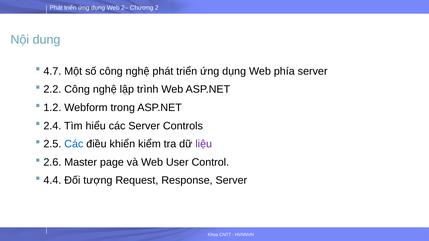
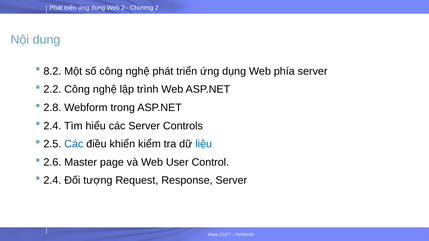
4.7: 4.7 -> 8.2 (52, 71)
1.2: 1.2 -> 2.8 (52, 108)
liệu colour: purple -> blue (204, 144)
4.4: 4.4 -> 2.4 (52, 181)
